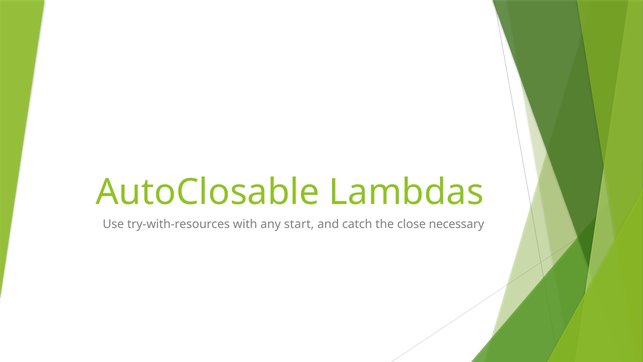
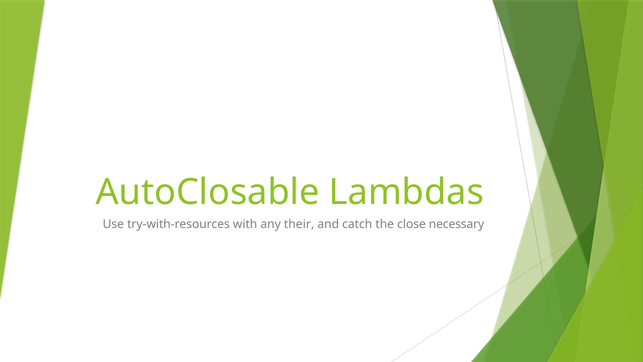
start: start -> their (299, 224)
